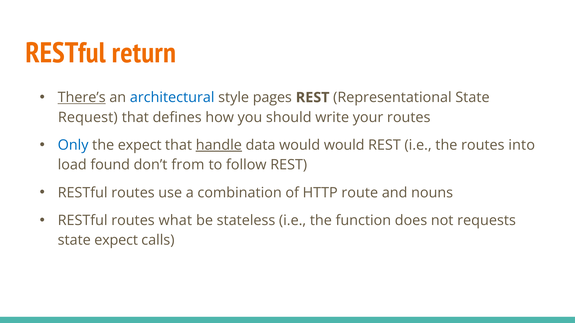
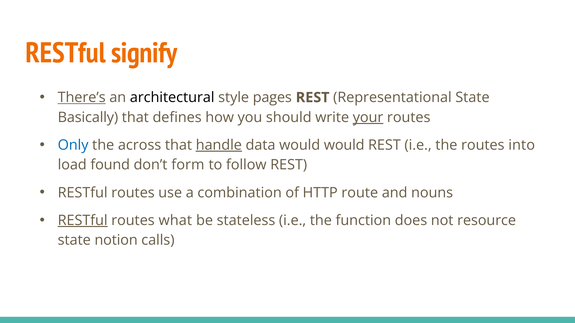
return: return -> signify (144, 53)
architectural colour: blue -> black (172, 98)
Request: Request -> Basically (88, 117)
your underline: none -> present (368, 117)
the expect: expect -> across (140, 145)
from: from -> form (188, 165)
RESTful underline: none -> present (83, 221)
requests: requests -> resource (487, 221)
state expect: expect -> notion (116, 241)
